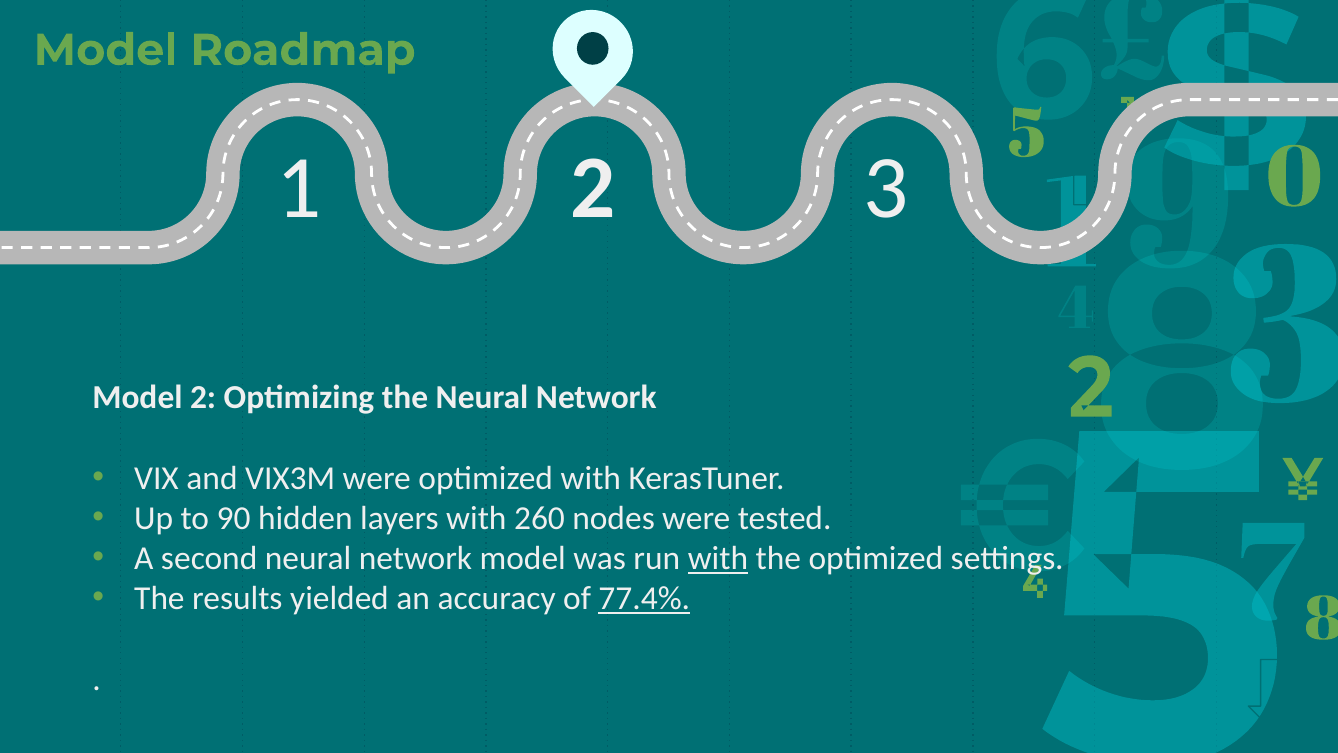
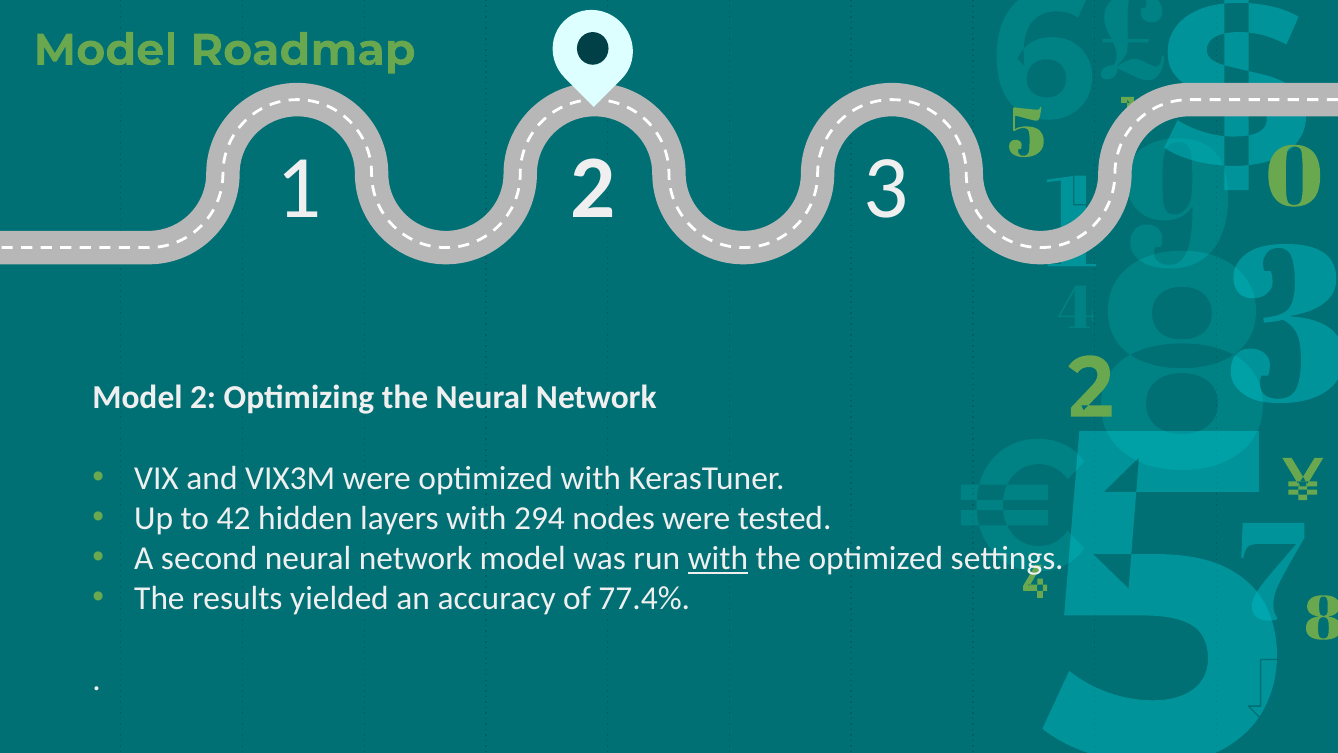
90: 90 -> 42 (234, 518)
260: 260 -> 294 (540, 518)
77.4% underline: present -> none (644, 598)
